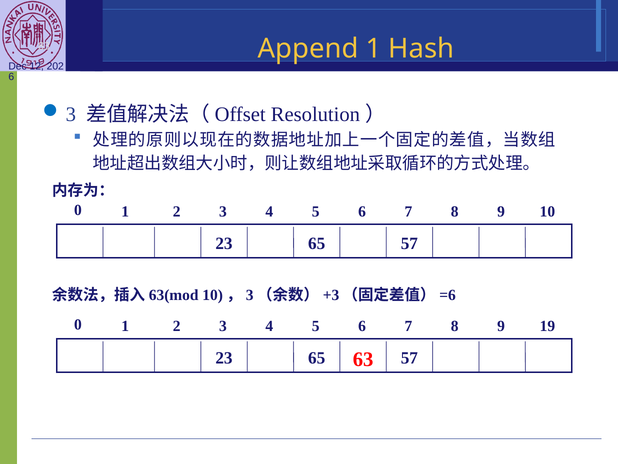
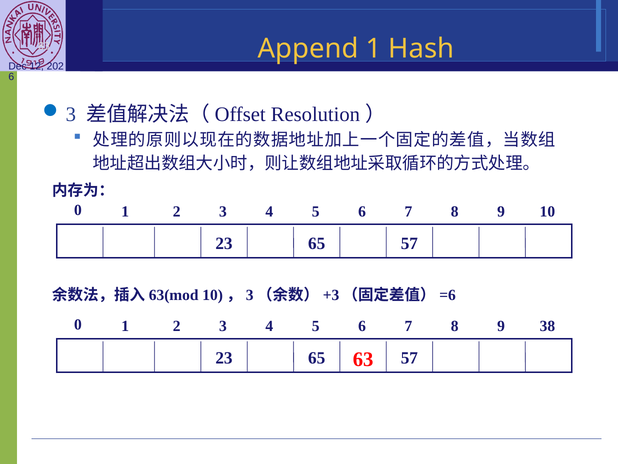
19: 19 -> 38 (547, 326)
